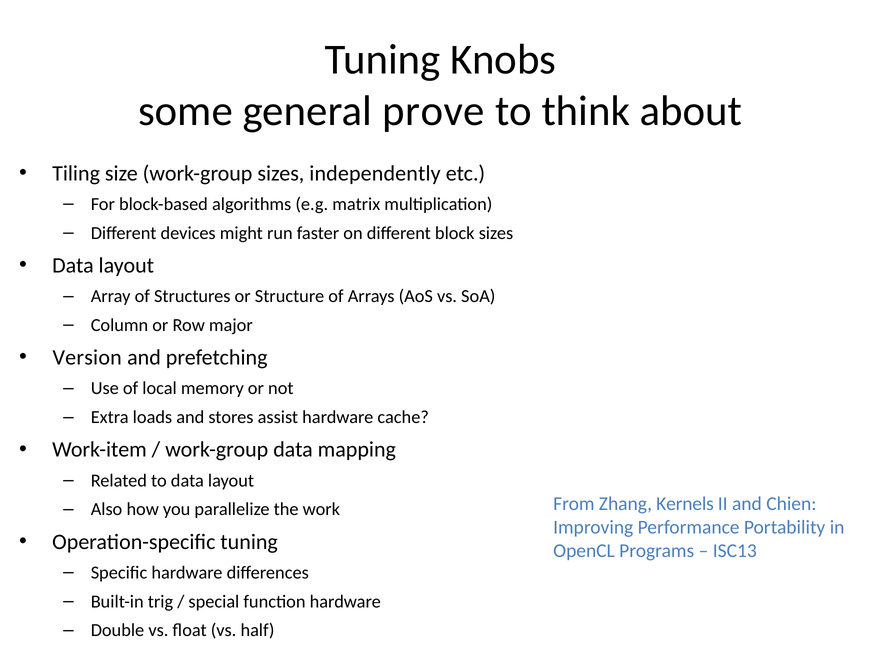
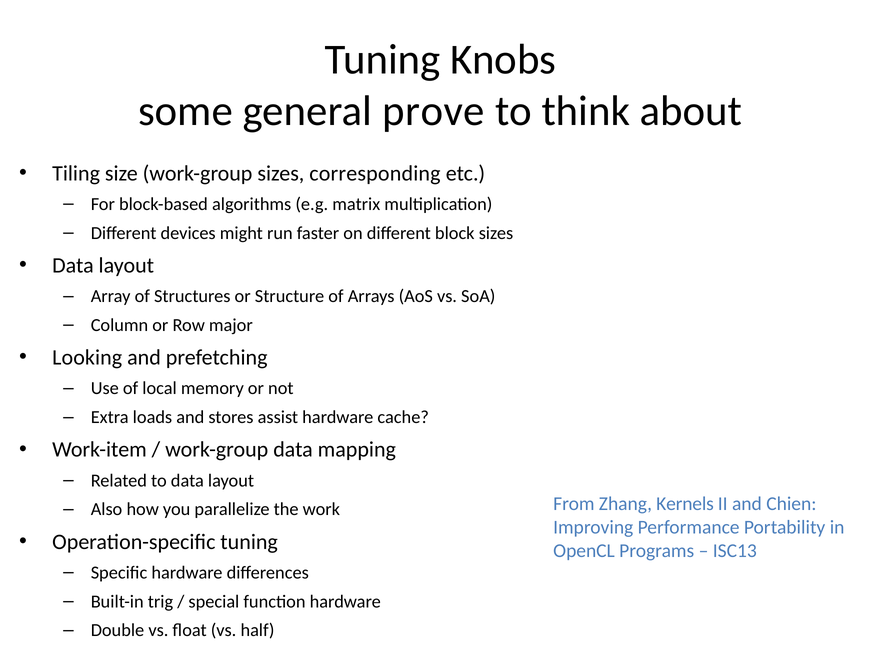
independently: independently -> corresponding (375, 173)
Version: Version -> Looking (87, 357)
